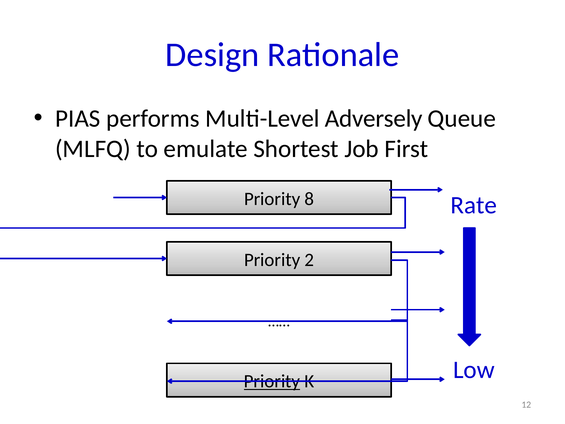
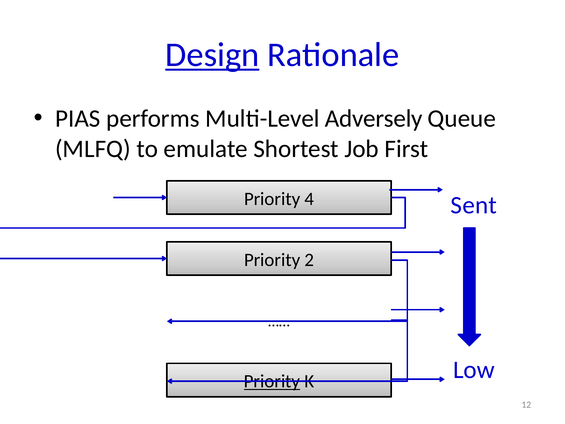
Design underline: none -> present (212, 55)
8: 8 -> 4 (309, 199)
Rate: Rate -> Sent (474, 205)
